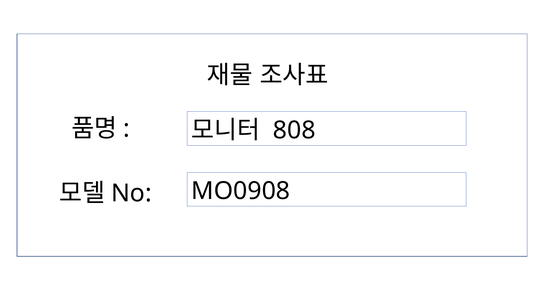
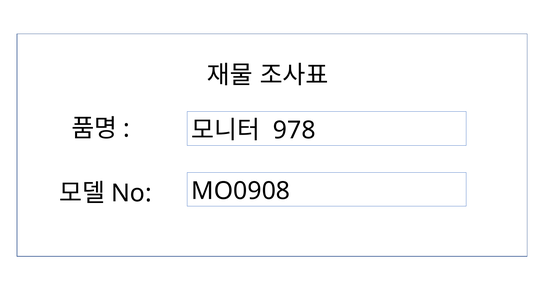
808: 808 -> 978 (294, 130)
